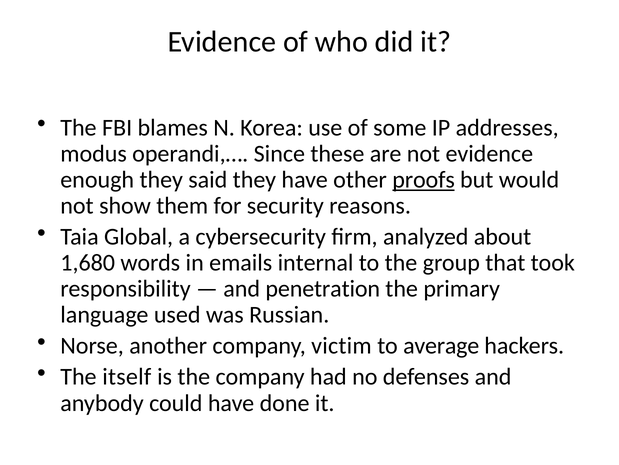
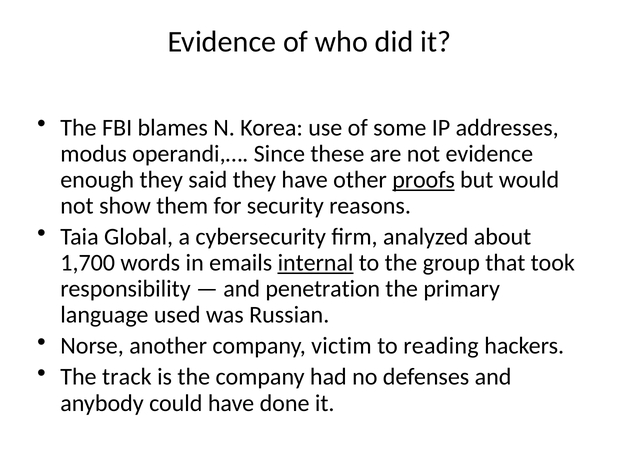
1,680: 1,680 -> 1,700 (88, 263)
internal underline: none -> present (316, 263)
average: average -> reading (441, 345)
itself: itself -> track (127, 376)
